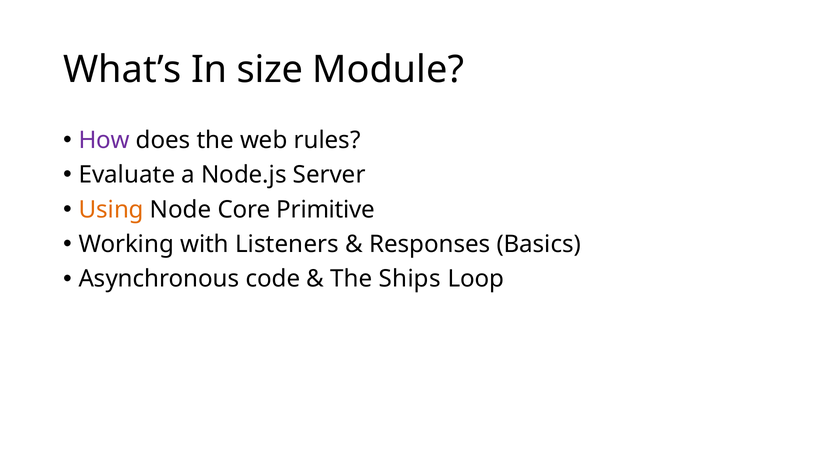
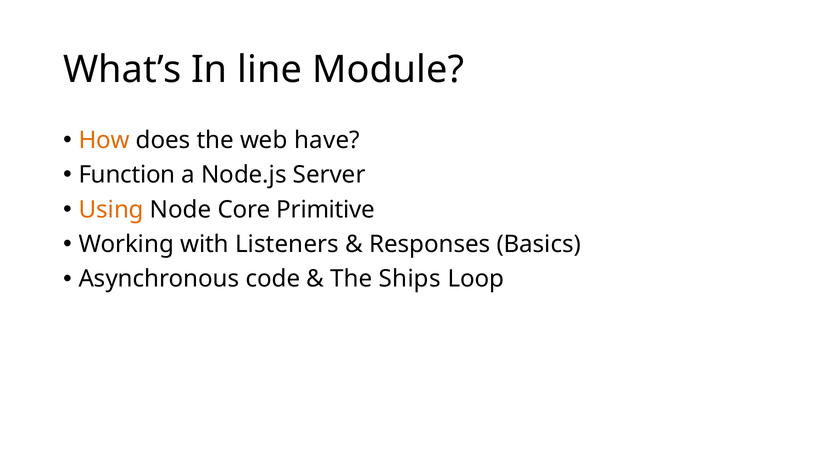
size: size -> line (270, 70)
How colour: purple -> orange (104, 140)
rules: rules -> have (327, 140)
Evaluate: Evaluate -> Function (127, 175)
